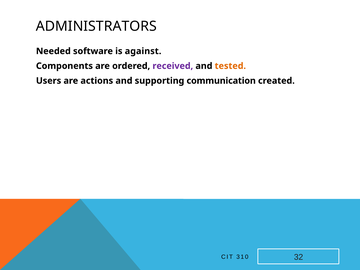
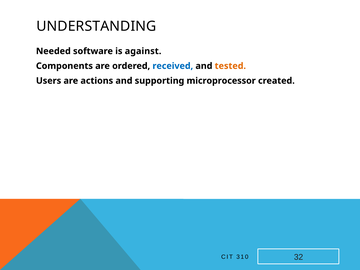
ADMINISTRATORS: ADMINISTRATORS -> UNDERSTANDING (96, 26)
received colour: purple -> blue (173, 66)
communication: communication -> microprocessor (221, 81)
